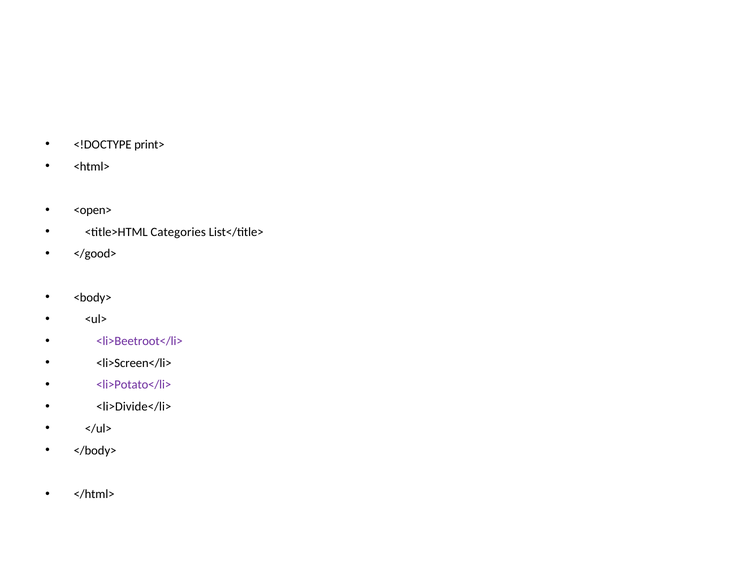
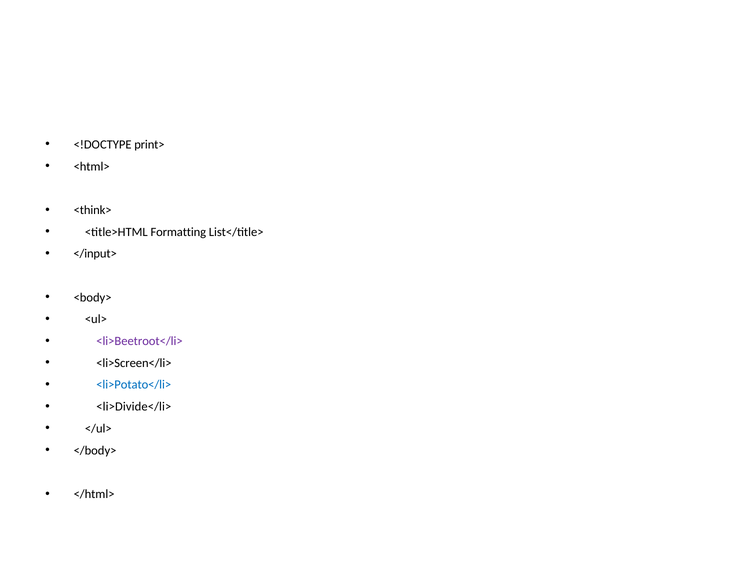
<open>: <open> -> <think> (93, 210)
Categories: Categories -> Formatting (178, 232)
</good>: </good> -> </input> (95, 253)
<li>Potato</li> colour: purple -> blue (134, 384)
